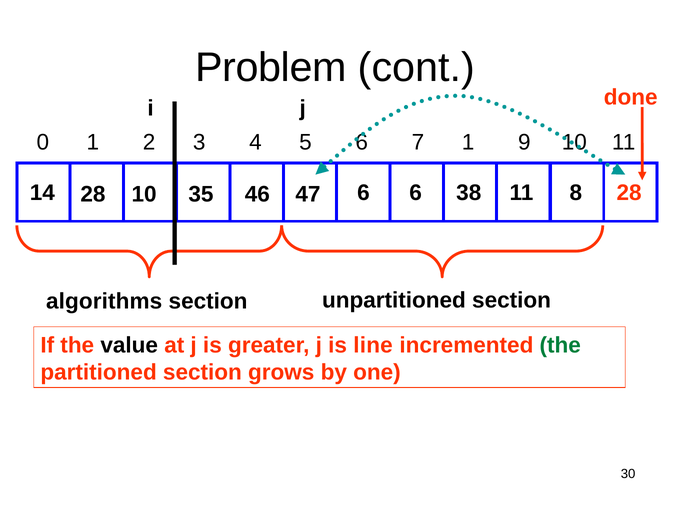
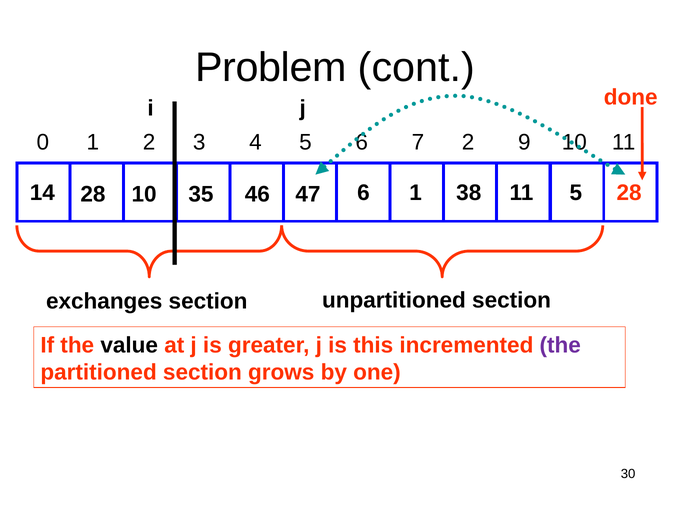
7 1: 1 -> 2 (468, 142)
28 6: 6 -> 1 (416, 193)
6 8: 8 -> 5 (576, 193)
algorithms: algorithms -> exchanges (104, 301)
line: line -> this (373, 345)
the colour: green -> purple (560, 345)
